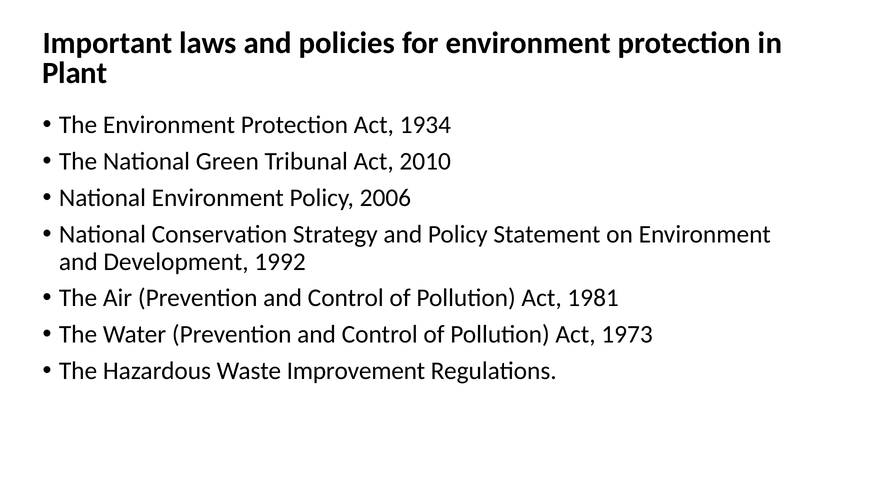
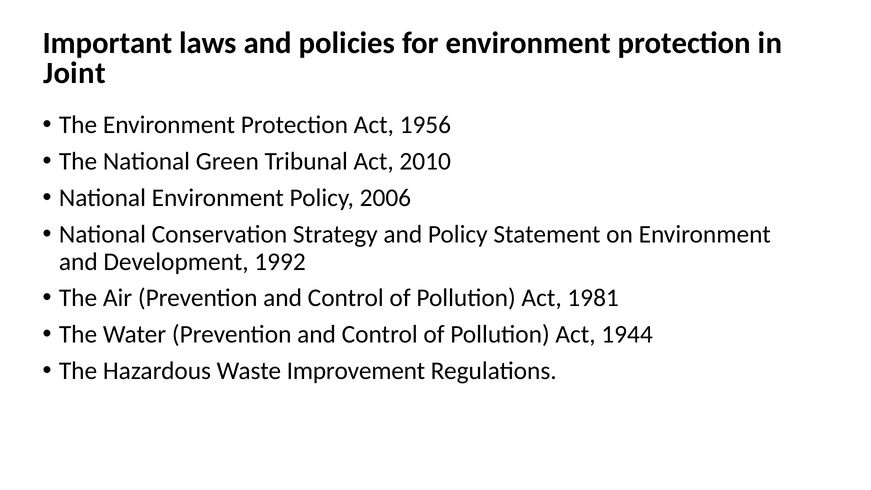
Plant: Plant -> Joint (74, 73)
1934: 1934 -> 1956 (425, 125)
1973: 1973 -> 1944 (627, 335)
